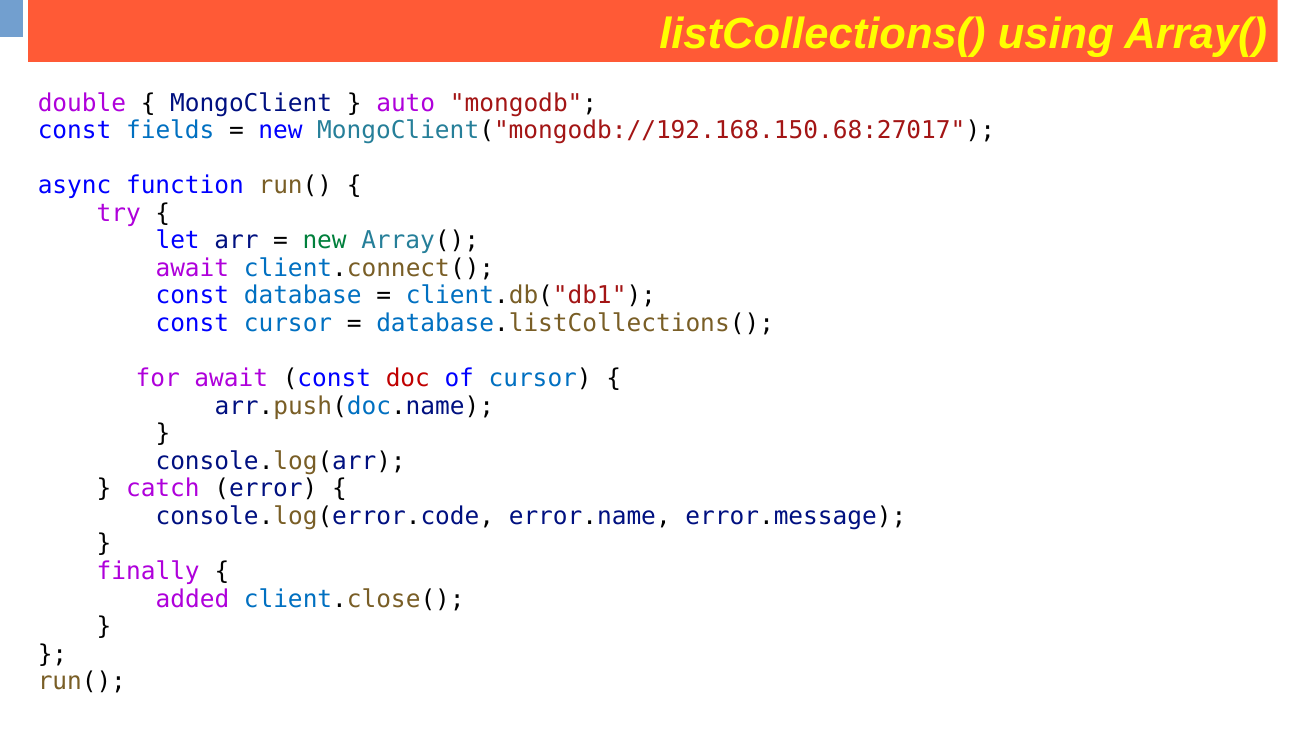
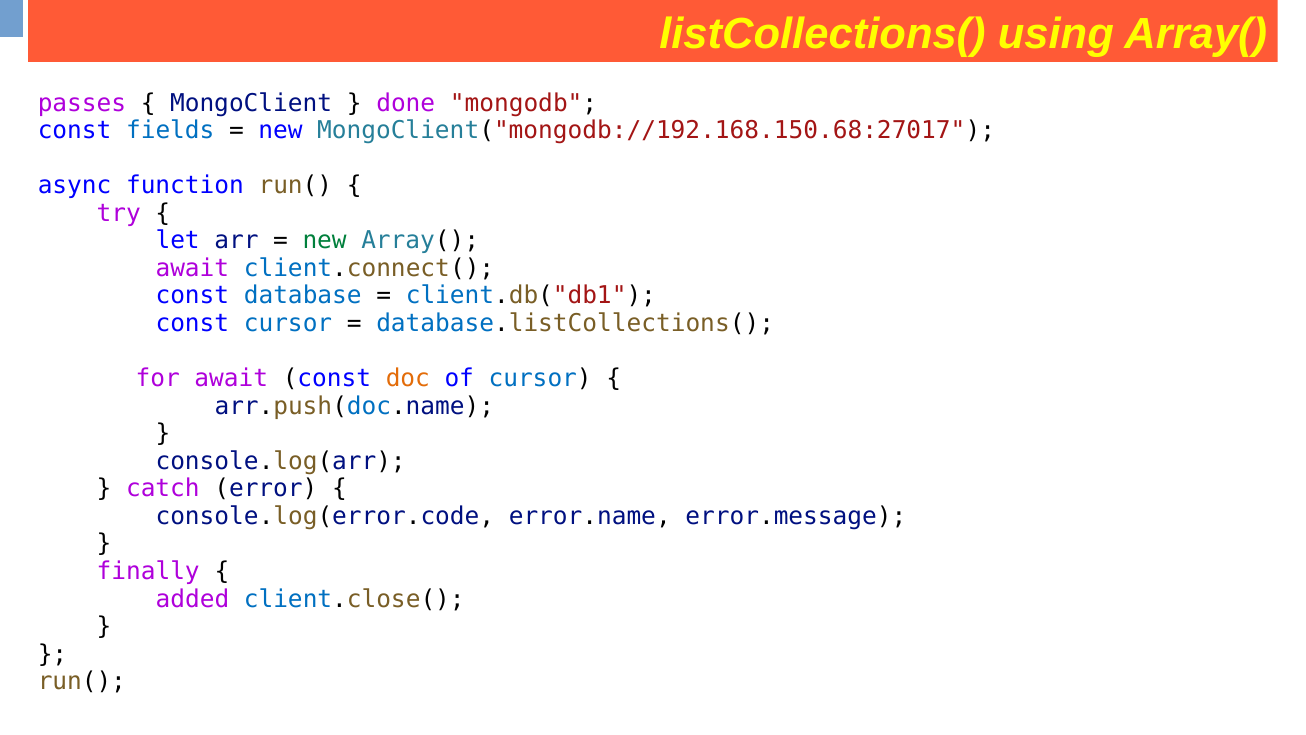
double: double -> passes (82, 103)
auto: auto -> done (406, 103)
doc colour: red -> orange (408, 378)
